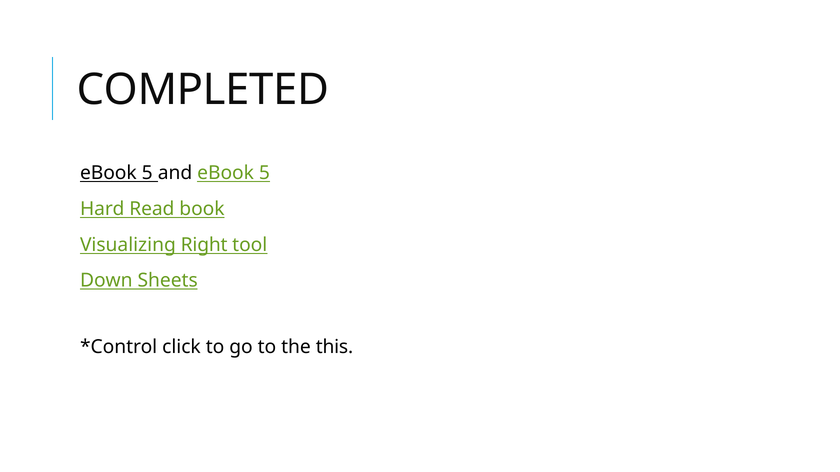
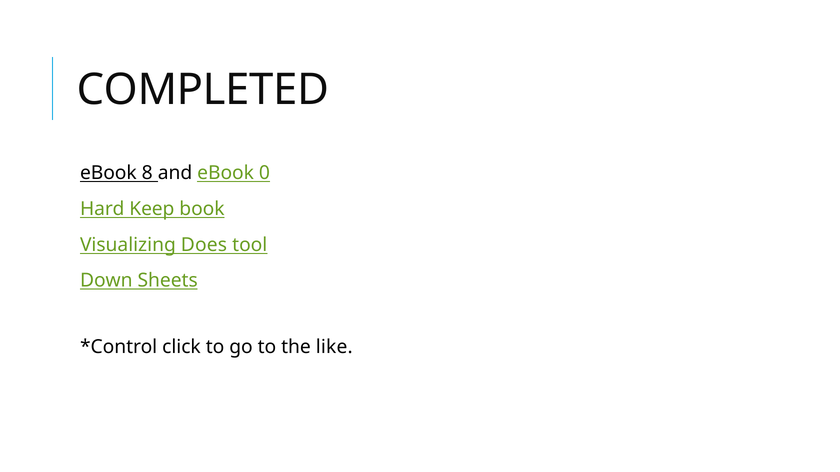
5: 5 -> 8 (147, 173)
and eBook 5: 5 -> 0 (264, 173)
Read: Read -> Keep (152, 209)
Right: Right -> Does (204, 245)
this: this -> like (334, 347)
